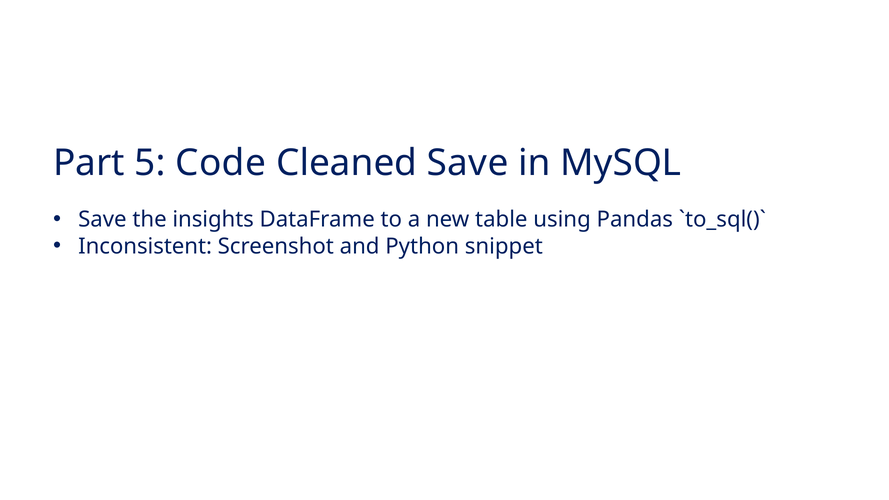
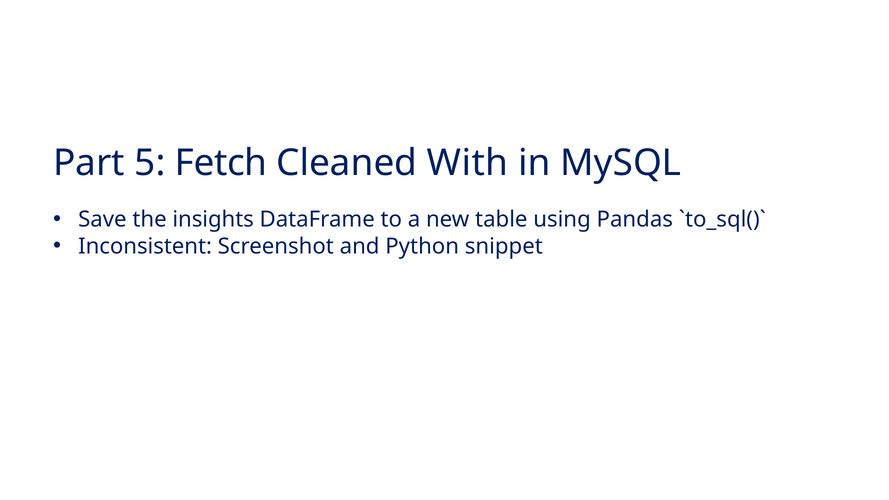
Code: Code -> Fetch (221, 163)
Cleaned Save: Save -> With (468, 163)
